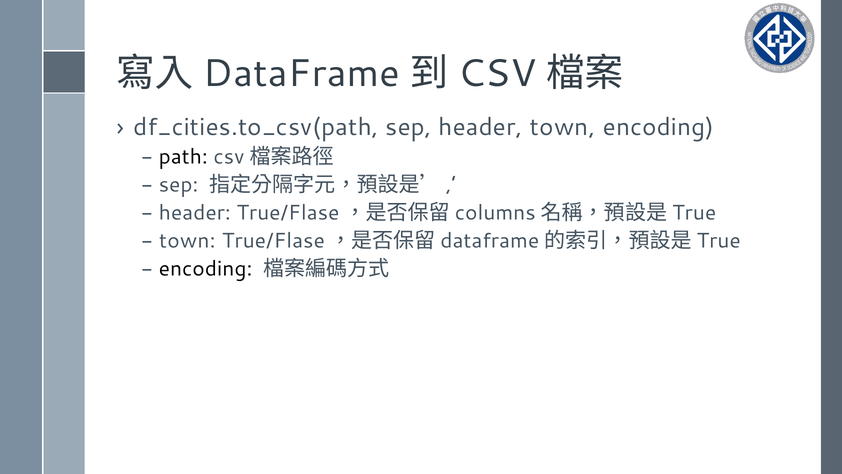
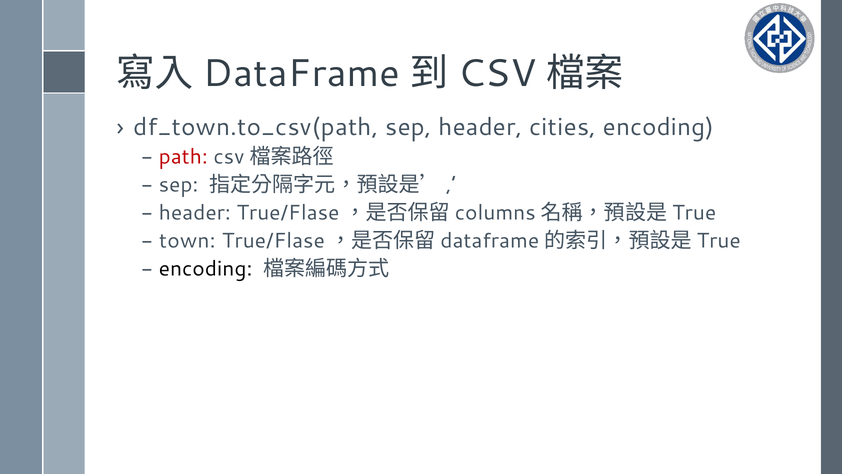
df_cities.to_csv(path: df_cities.to_csv(path -> df_town.to_csv(path (256, 127)
header town: town -> cities (563, 127)
path colour: black -> red (183, 157)
